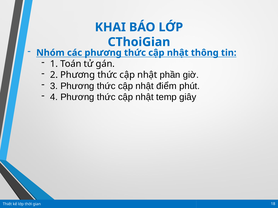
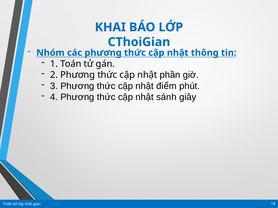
temp: temp -> sánh (166, 97)
